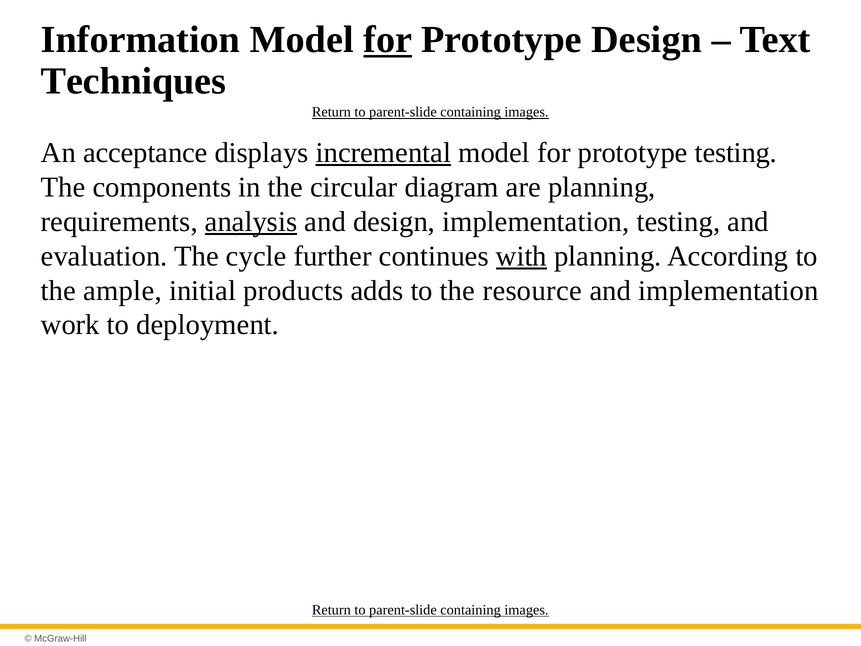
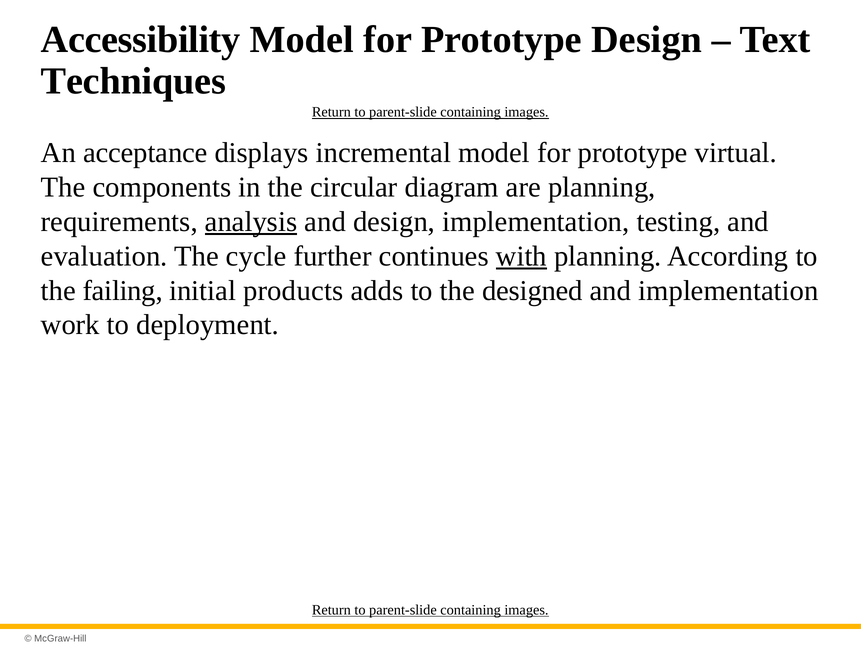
Information: Information -> Accessibility (141, 40)
for underline: present -> none (388, 40)
incremental underline: present -> none (383, 153)
prototype testing: testing -> virtual (736, 153)
ample: ample -> failing (123, 290)
resource: resource -> designed (533, 290)
